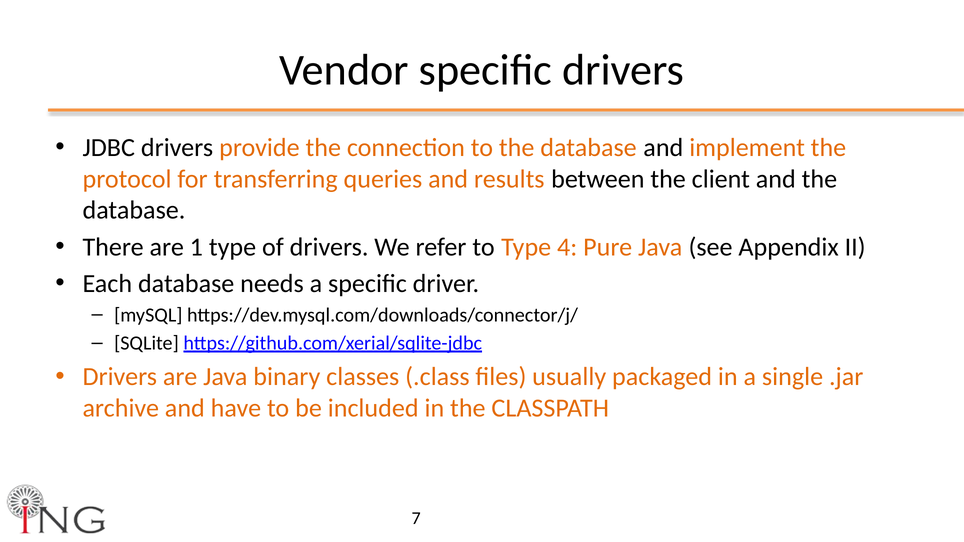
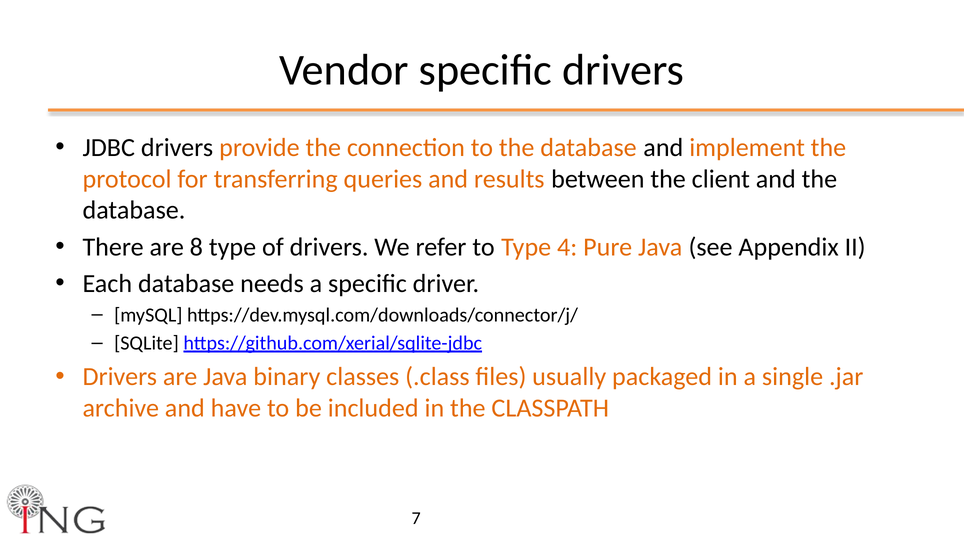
1: 1 -> 8 (196, 247)
